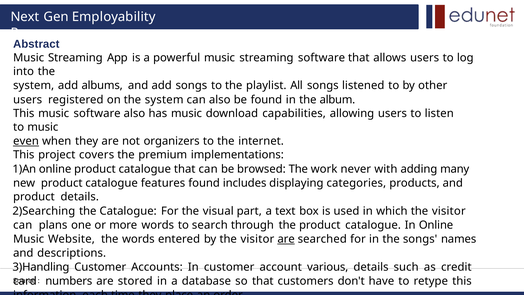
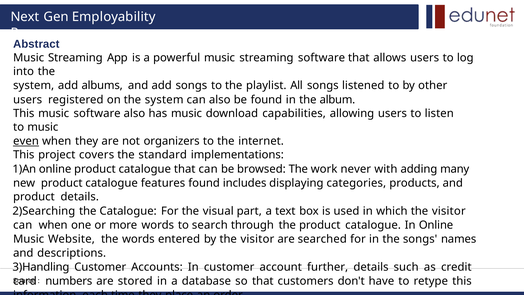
premium: premium -> standard (163, 155)
can plans: plans -> when (53, 225)
are underline: present -> none (286, 239)
various: various -> further (328, 267)
